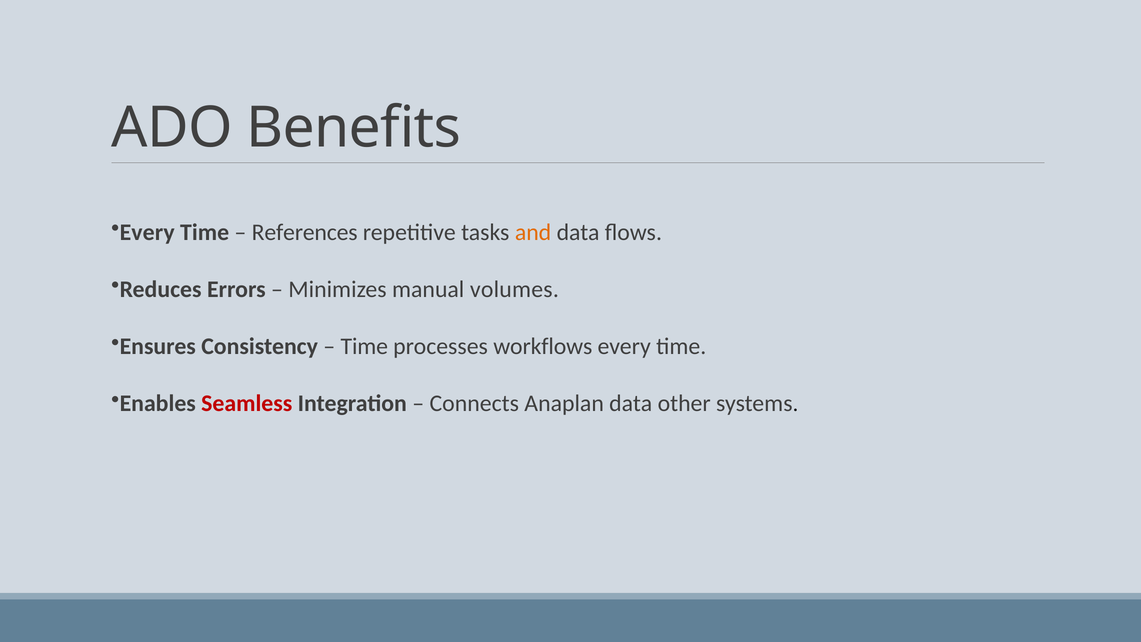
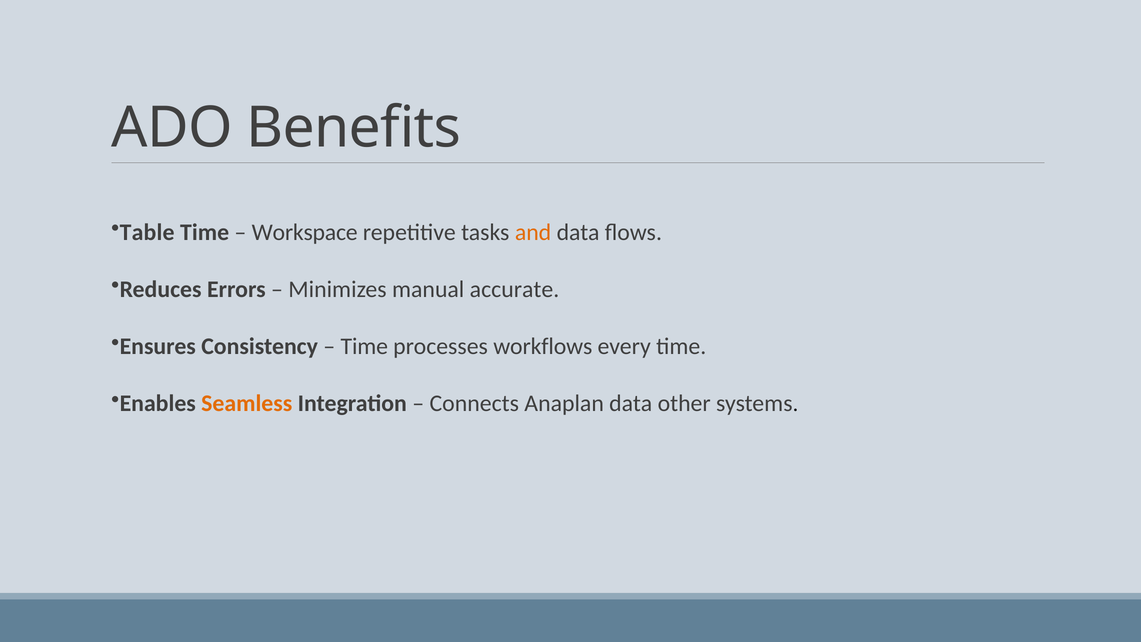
Every: Every -> Table (147, 232)
References: References -> Workspace (305, 232)
volumes: volumes -> accurate (515, 289)
Seamless colour: red -> orange (247, 404)
